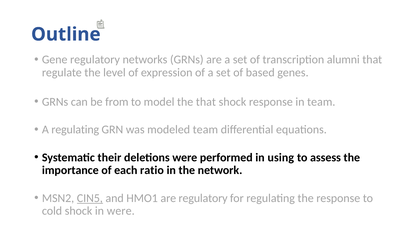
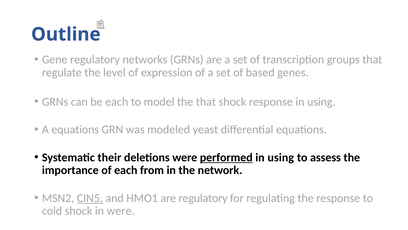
alumni: alumni -> groups (343, 60)
be from: from -> each (117, 102)
response in team: team -> using (321, 102)
A regulating: regulating -> equations (75, 129)
modeled team: team -> yeast (205, 129)
performed underline: none -> present (226, 157)
ratio: ratio -> from (152, 170)
